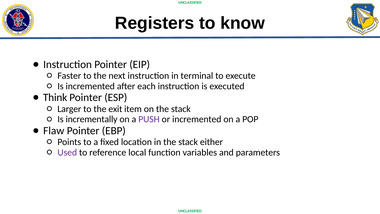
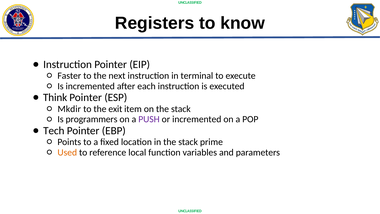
Larger: Larger -> Mkdir (69, 109)
incrementally: incrementally -> programmers (92, 119)
Flaw: Flaw -> Tech (54, 131)
either: either -> prime (211, 142)
Used colour: purple -> orange (67, 152)
